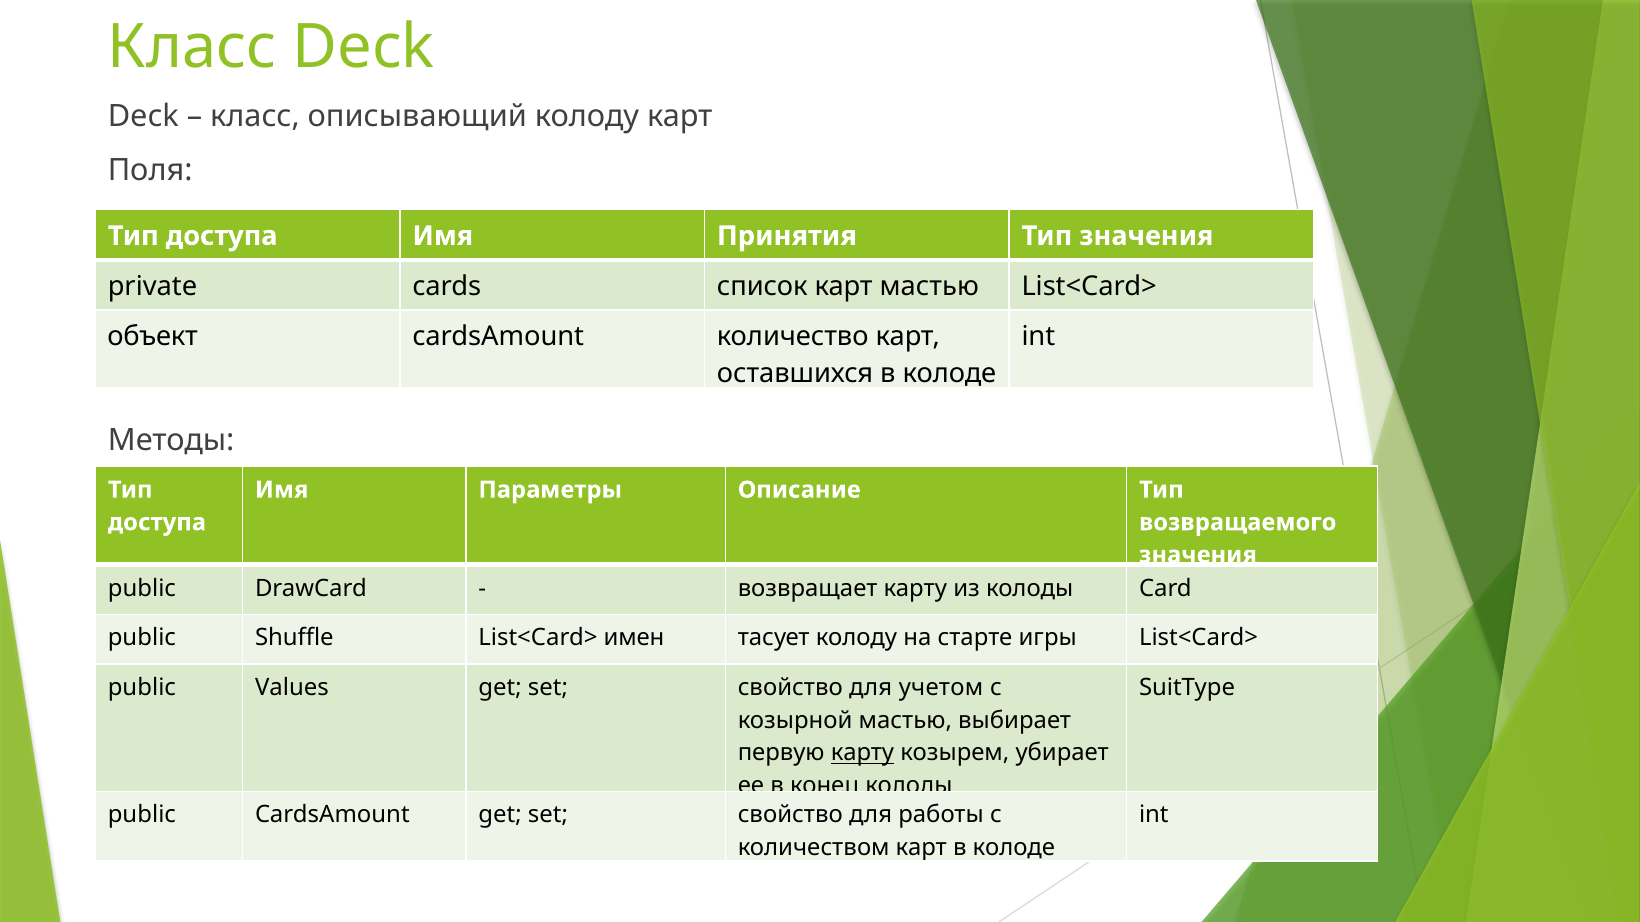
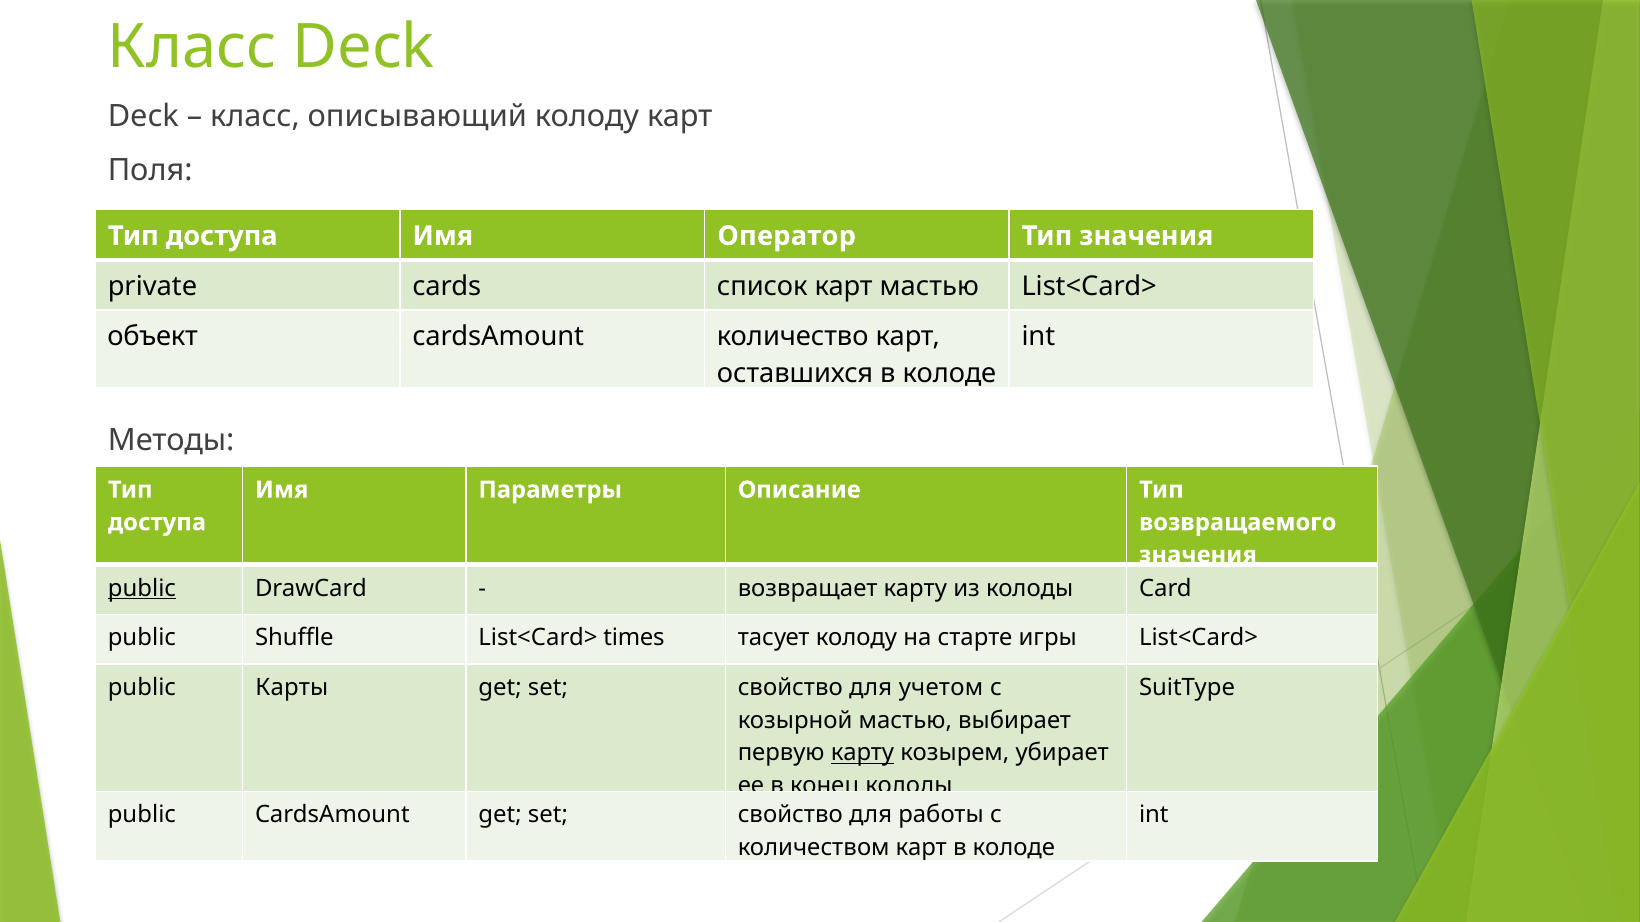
Принятия: Принятия -> Оператор (787, 236)
public underline: none -> present (142, 589)
имен: имен -> times (634, 638)
Values: Values -> Карты (292, 688)
